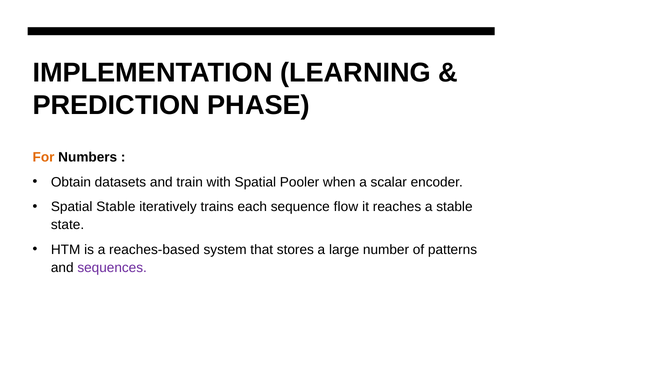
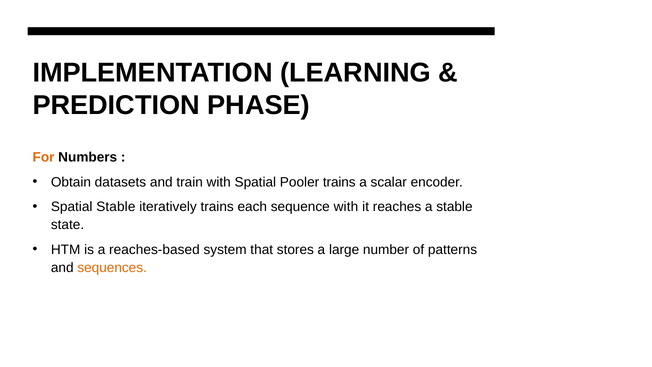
Pooler when: when -> trains (339, 182)
sequence flow: flow -> with (346, 207)
sequences colour: purple -> orange (112, 267)
